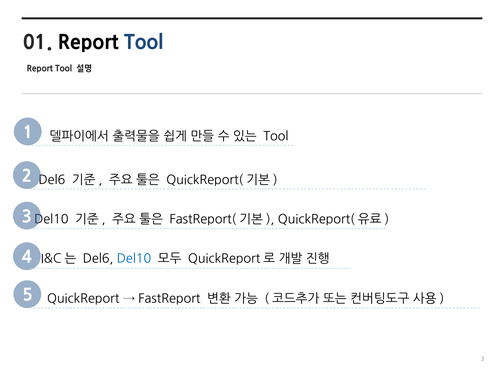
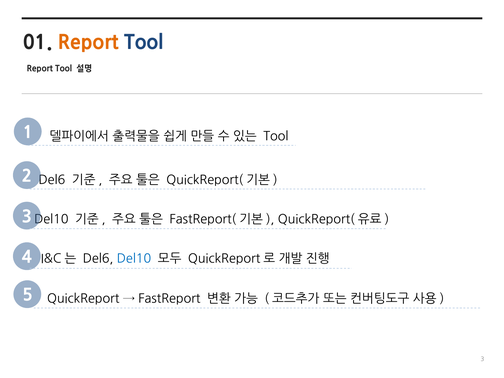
Report colour: black -> orange (88, 43)
